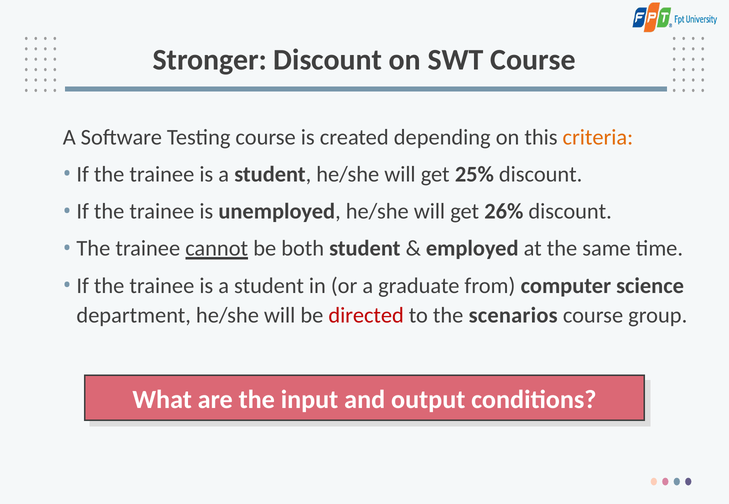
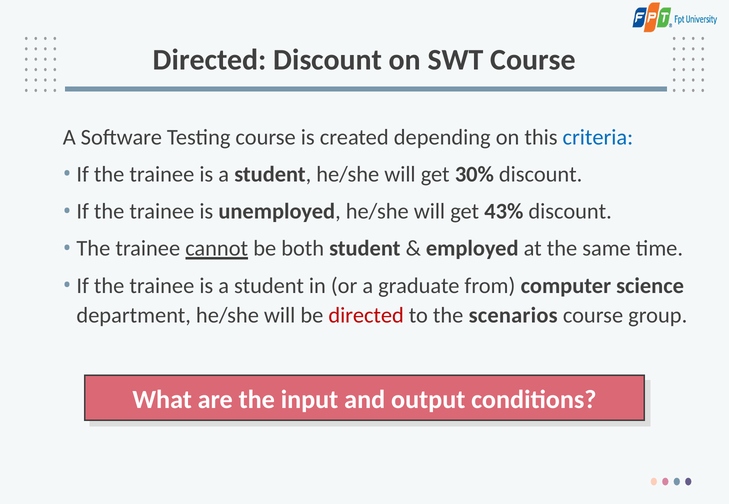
Stronger: Stronger -> Directed (210, 60)
criteria colour: orange -> blue (598, 137)
25%: 25% -> 30% (474, 174)
26%: 26% -> 43% (504, 212)
